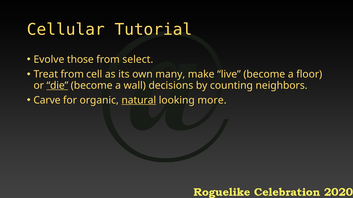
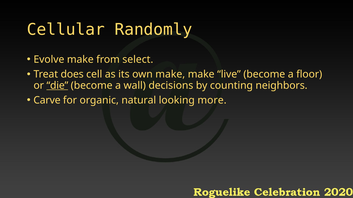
Tutorial: Tutorial -> Randomly (153, 30)
Evolve those: those -> make (80, 60)
Treat from: from -> does (72, 74)
own many: many -> make (170, 74)
natural underline: present -> none (139, 100)
